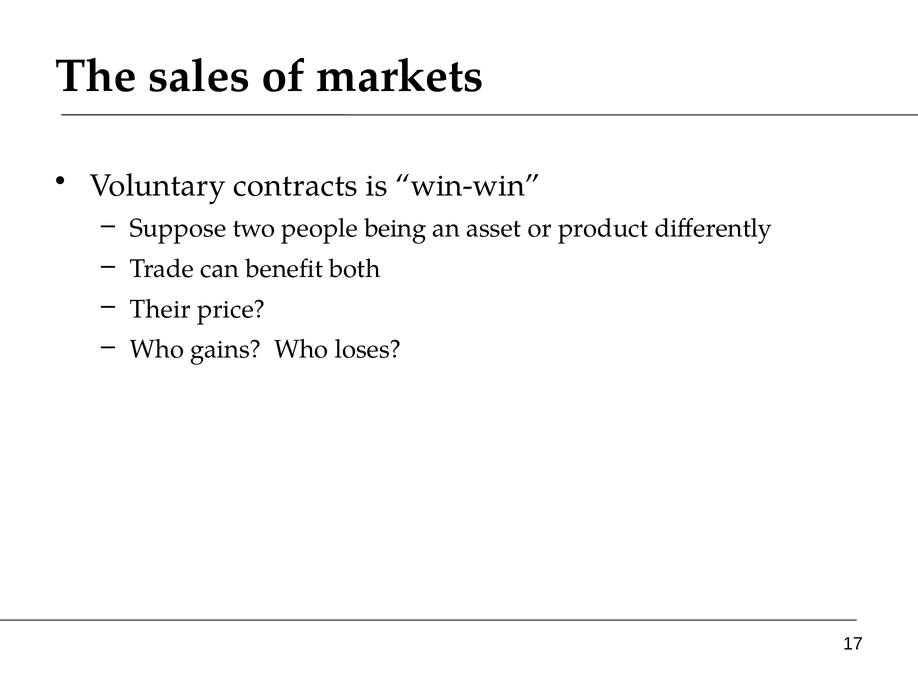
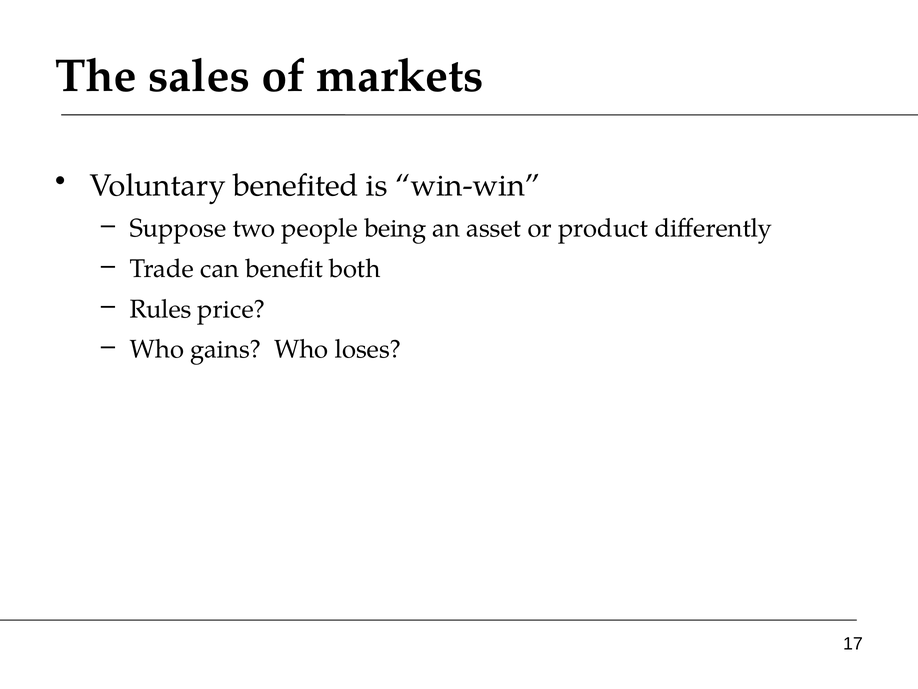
contracts: contracts -> benefited (296, 186)
Their: Their -> Rules (161, 309)
